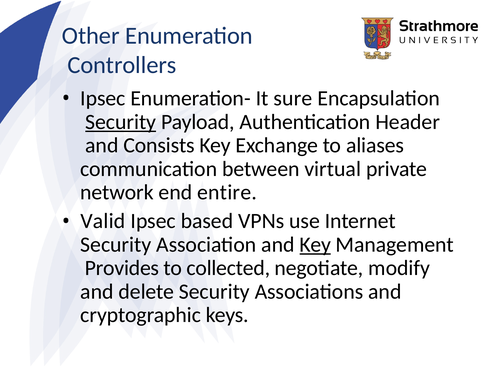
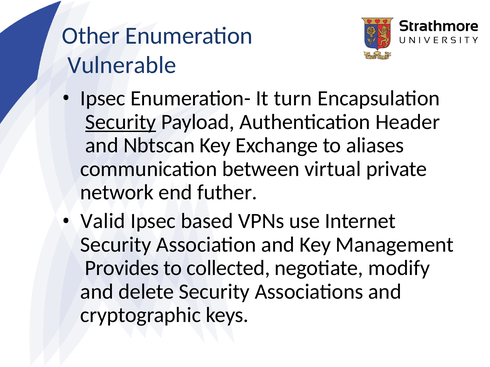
Controllers: Controllers -> Vulnerable (122, 65)
sure: sure -> turn (293, 98)
Consists: Consists -> Nbtscan (159, 146)
entire: entire -> futher (227, 193)
Key underline: present -> none (315, 245)
